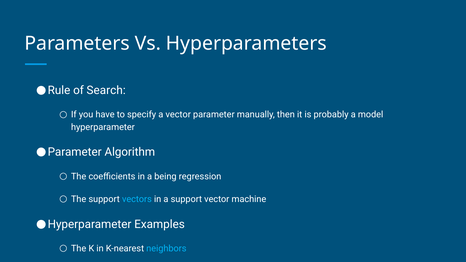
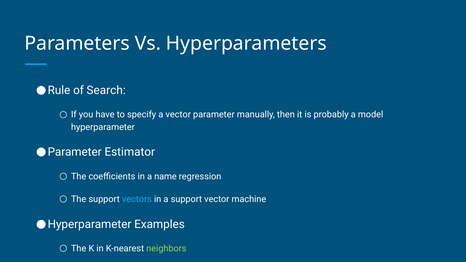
Algorithm: Algorithm -> Estimator (130, 152)
being: being -> name (165, 176)
neighbors colour: light blue -> light green (166, 249)
